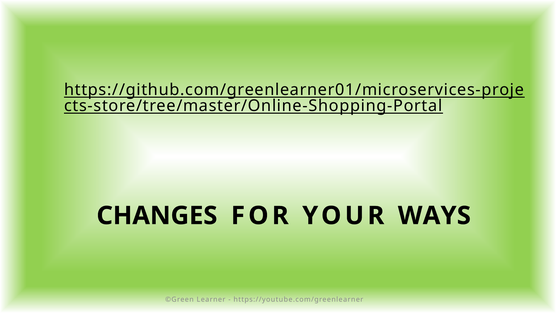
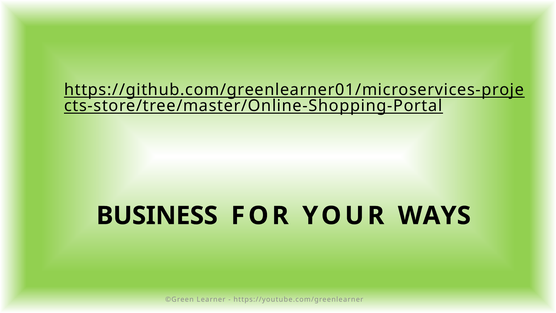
CHANGES: CHANGES -> BUSINESS (157, 216)
